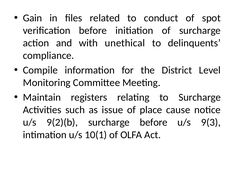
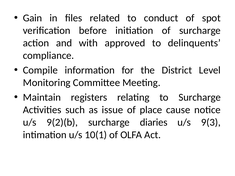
unethical: unethical -> approved (125, 43)
surcharge before: before -> diaries (154, 123)
